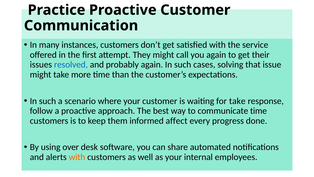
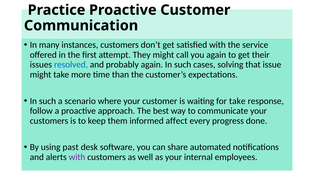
communicate time: time -> your (259, 111)
over: over -> past (71, 147)
with colour: orange -> purple (77, 157)
